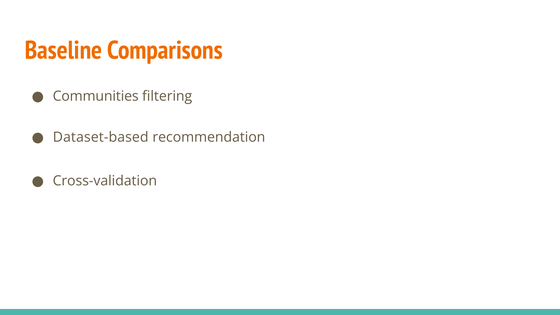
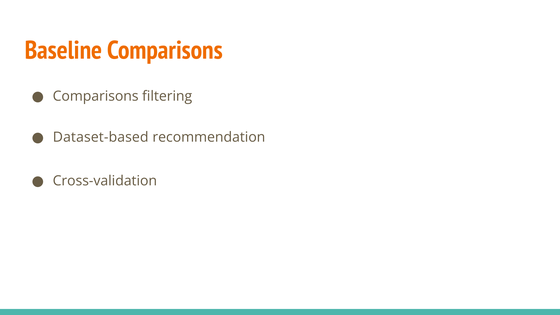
Communities: Communities -> Comparisons (96, 96)
